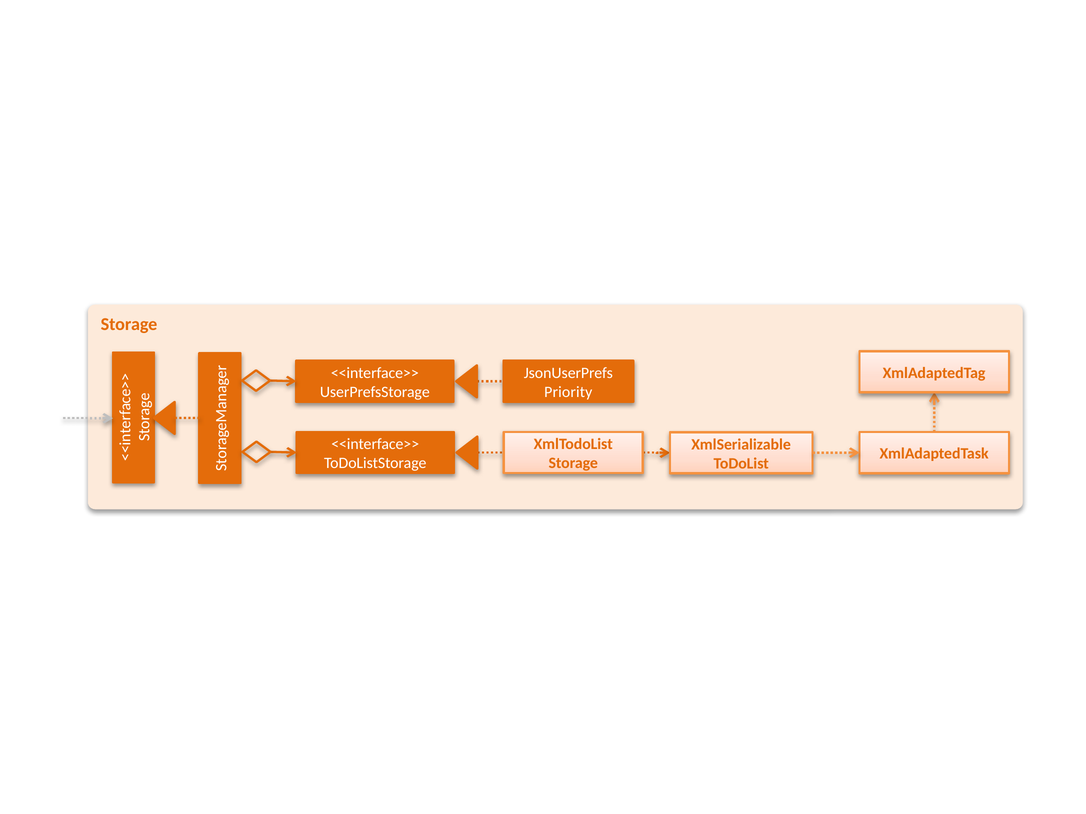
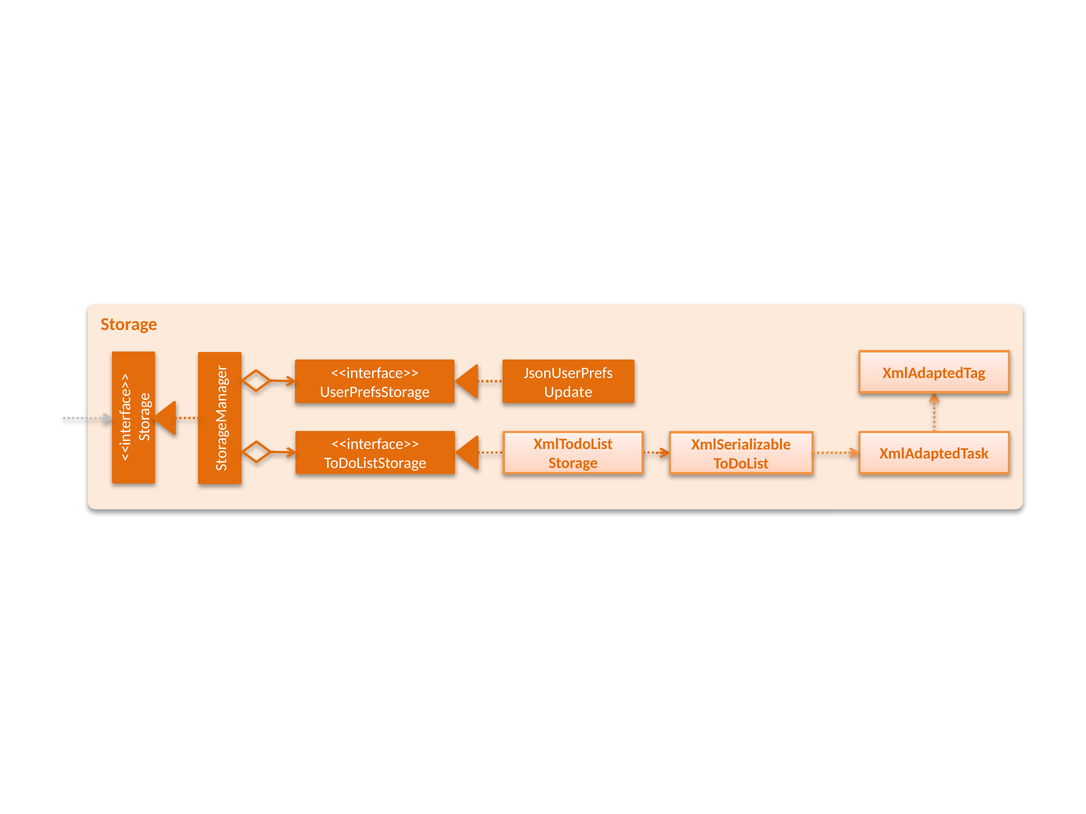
Priority: Priority -> Update (568, 392)
